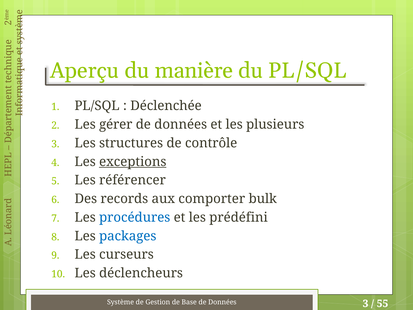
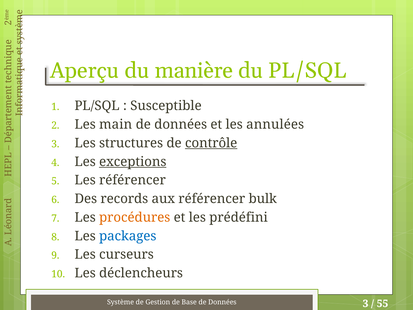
Déclenchée: Déclenchée -> Susceptible (166, 106)
gérer: gérer -> main (116, 124)
plusieurs: plusieurs -> annulées (275, 124)
contrôle underline: none -> present (211, 143)
aux comporter: comporter -> référencer (212, 199)
procédures colour: blue -> orange (135, 217)
